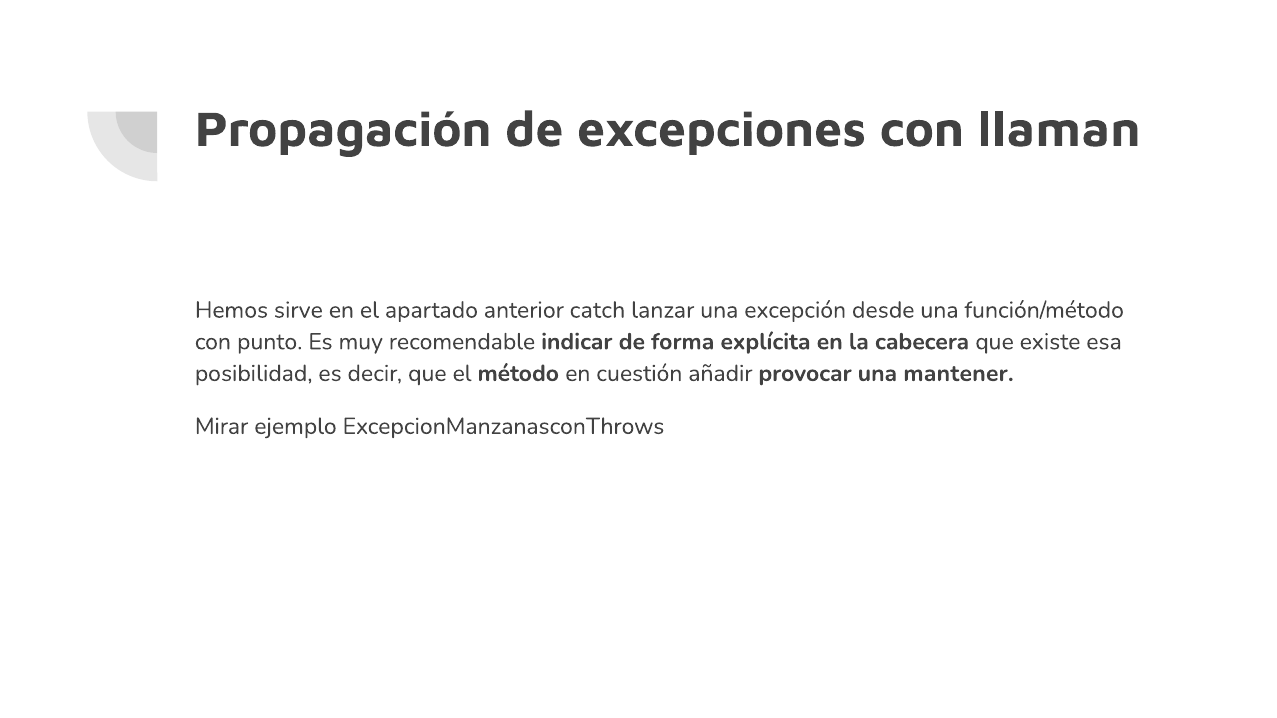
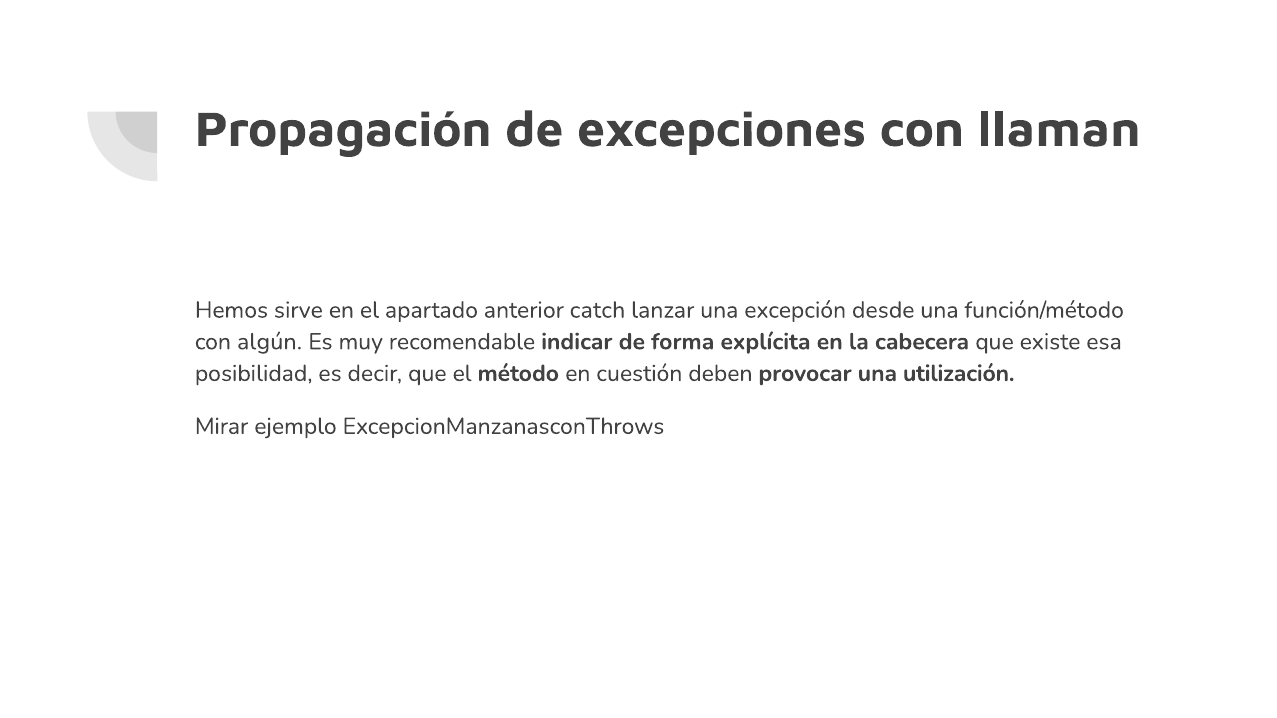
punto: punto -> algún (270, 342)
añadir: añadir -> deben (720, 374)
mantener: mantener -> utilización (959, 374)
